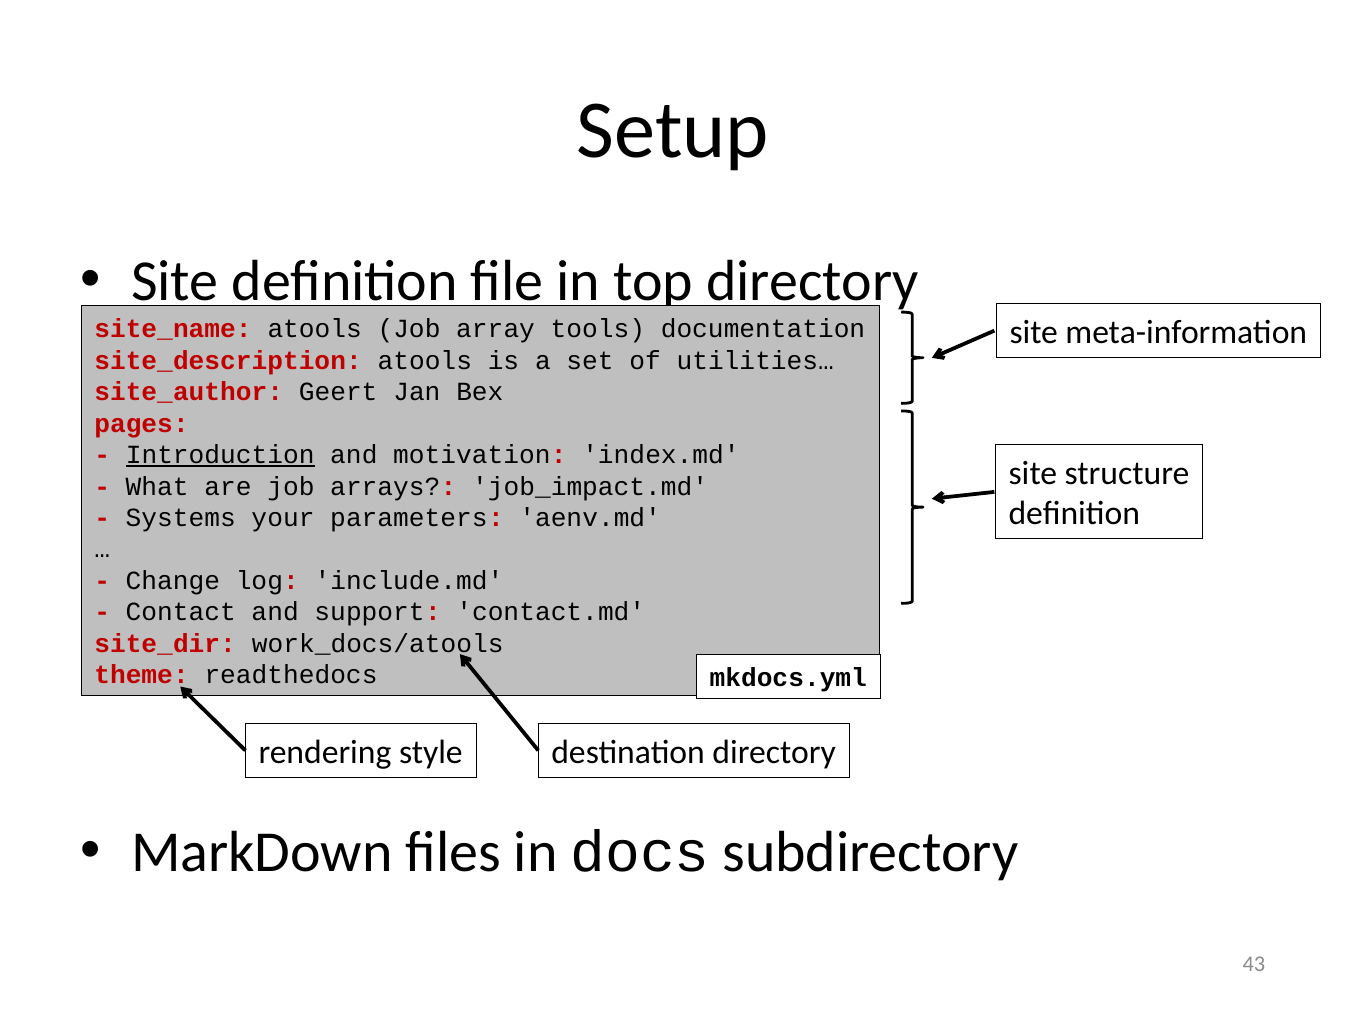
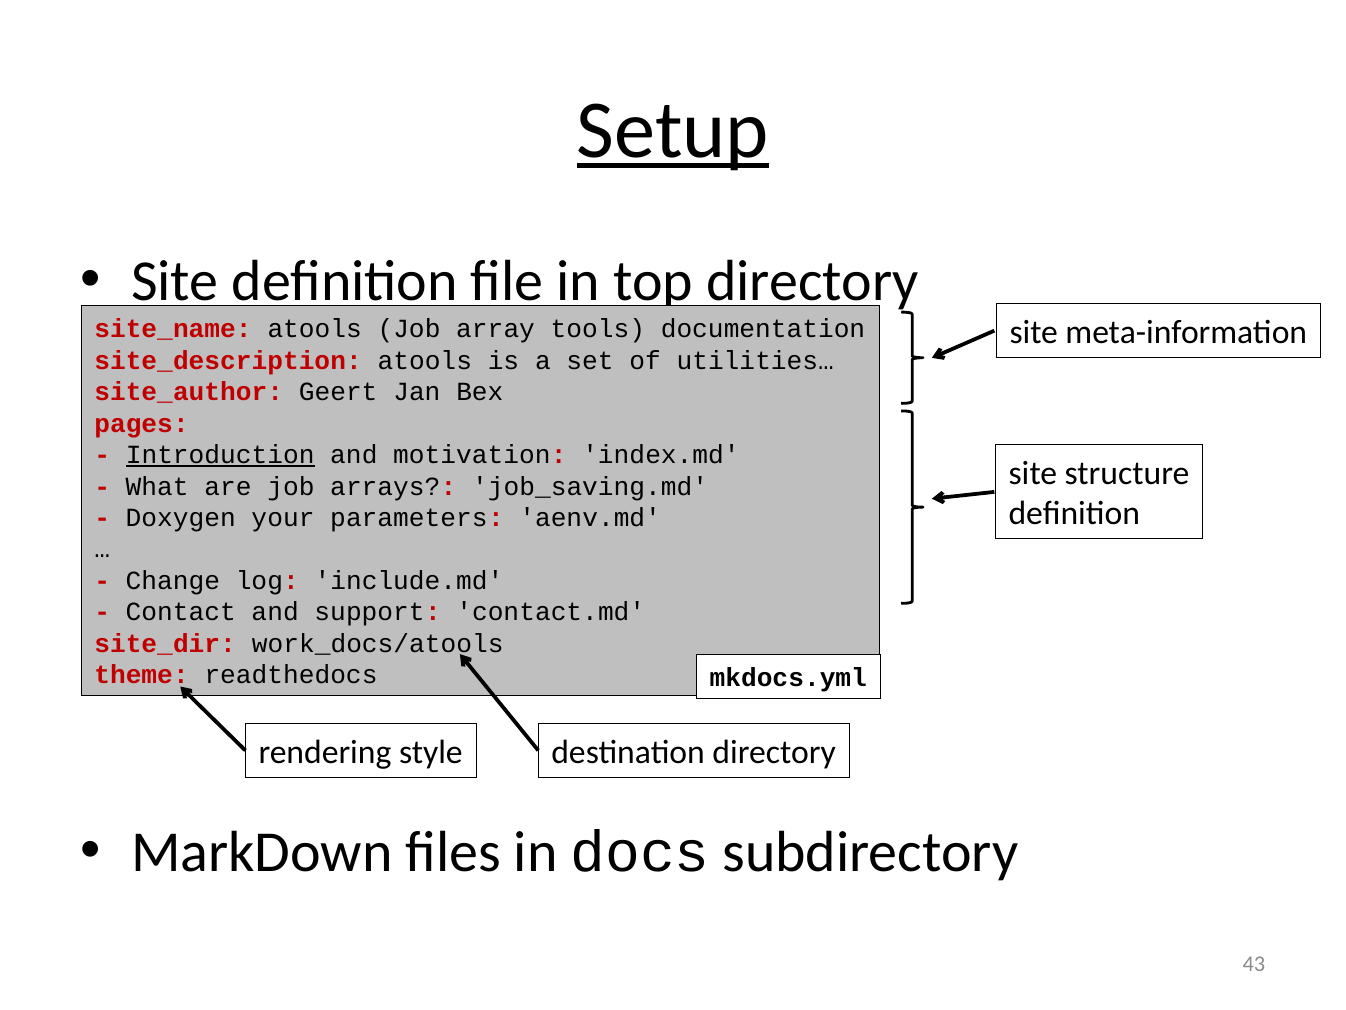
Setup underline: none -> present (673, 130)
job_impact.md: job_impact.md -> job_saving.md (590, 486)
Systems: Systems -> Doxygen (181, 518)
